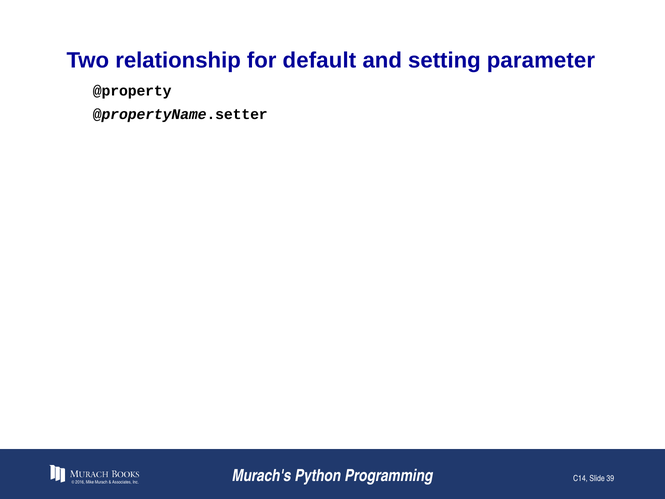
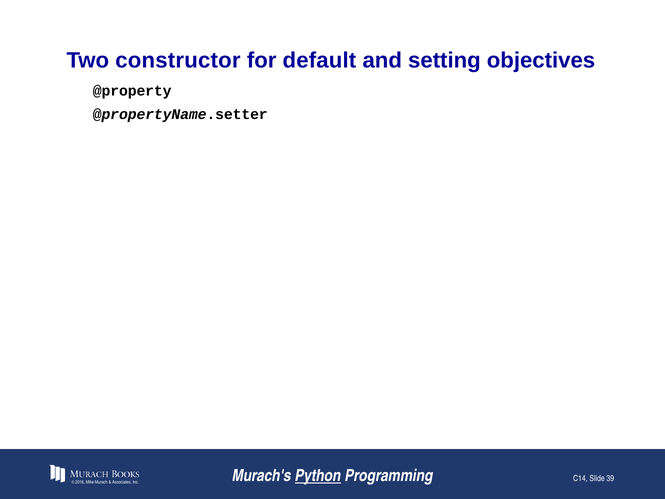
relationship: relationship -> constructor (178, 60)
parameter: parameter -> objectives (541, 60)
Python underline: none -> present (318, 476)
